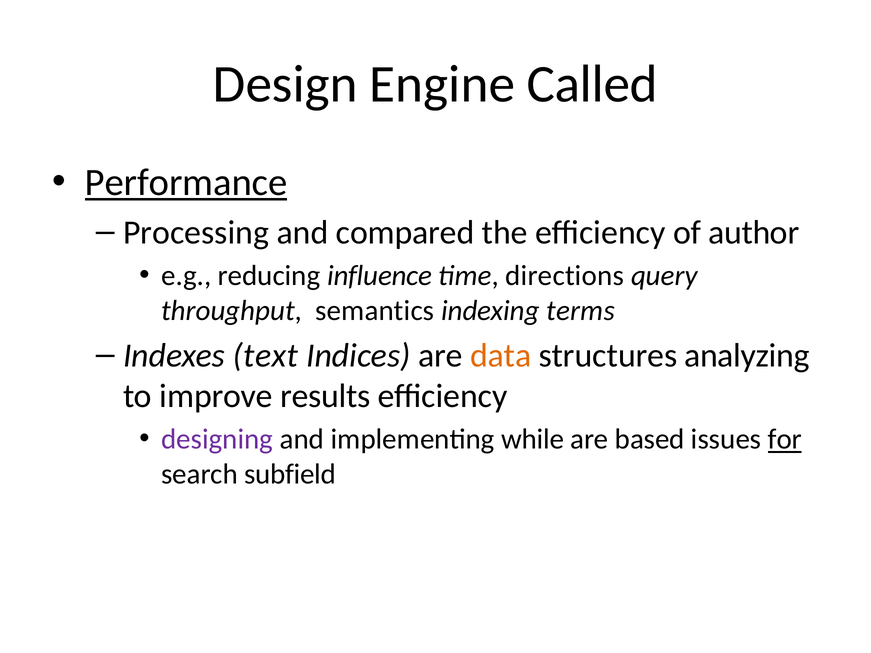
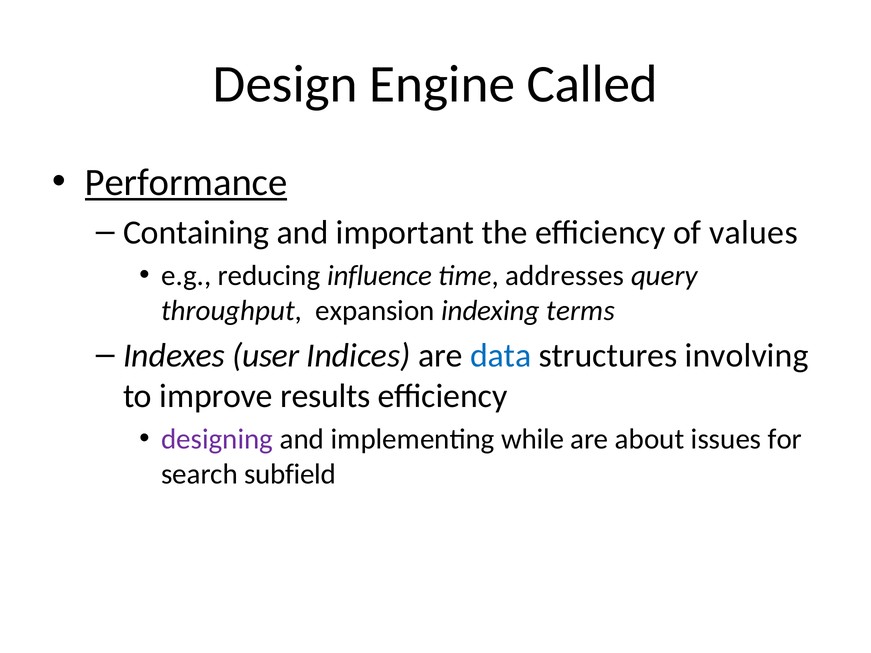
Processing: Processing -> Containing (196, 233)
compared: compared -> important (405, 233)
author: author -> values (753, 233)
directions: directions -> addresses (565, 276)
semantics: semantics -> expansion (375, 311)
text: text -> user (266, 356)
data colour: orange -> blue (501, 356)
analyzing: analyzing -> involving (747, 356)
based: based -> about (650, 440)
for underline: present -> none (785, 440)
